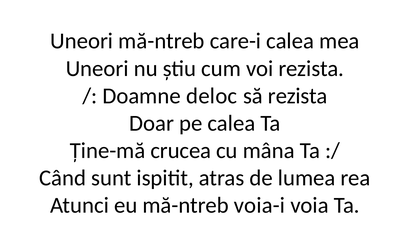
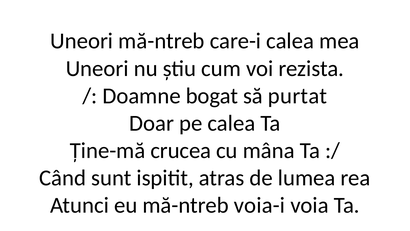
deloc: deloc -> bogat (212, 96)
să rezista: rezista -> purtat (298, 96)
